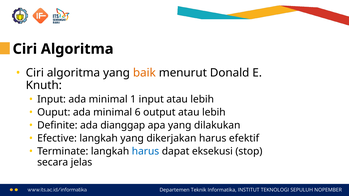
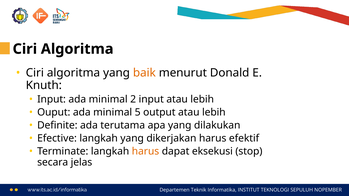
1: 1 -> 2 (133, 99)
6: 6 -> 5 (138, 112)
dianggap: dianggap -> terutama (123, 125)
harus colour: blue -> orange (145, 152)
